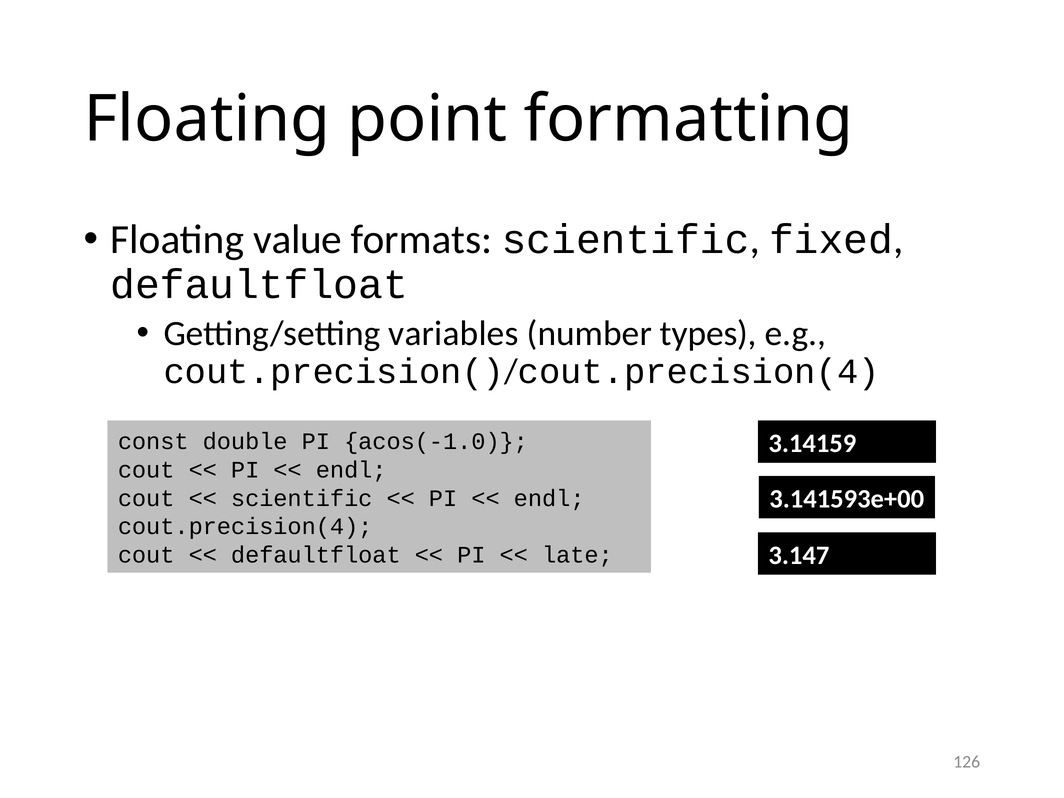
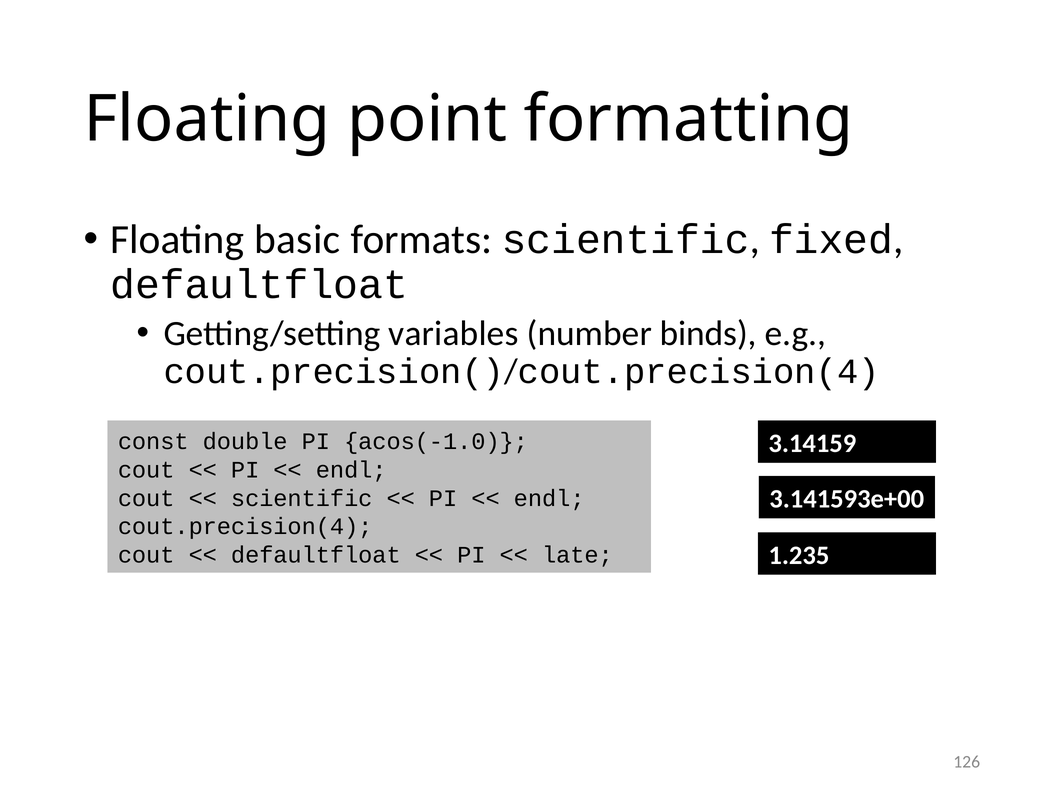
value: value -> basic (297, 240)
types: types -> binds (708, 333)
3.147: 3.147 -> 1.235 (799, 555)
